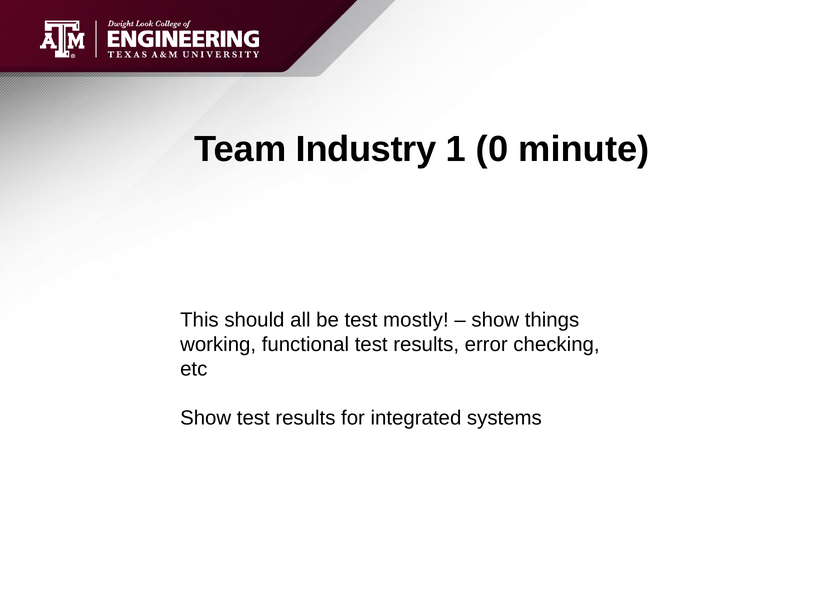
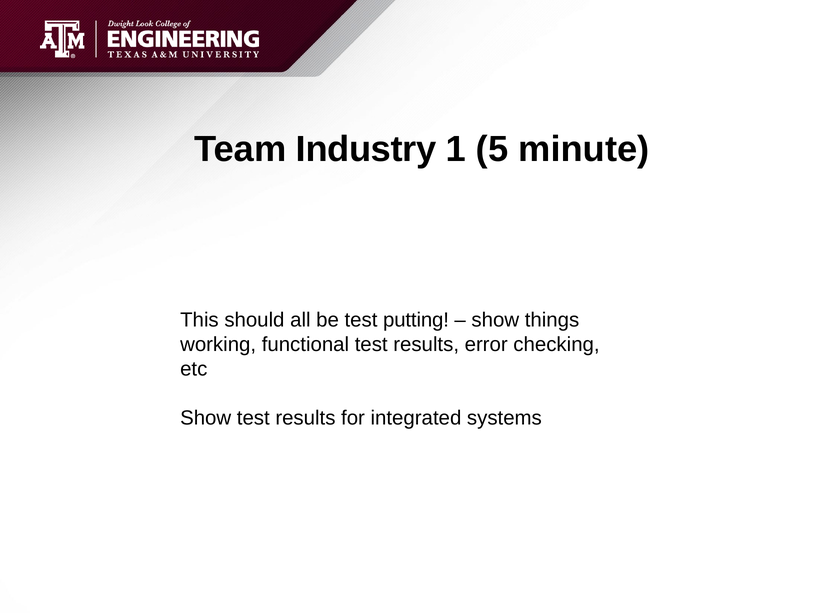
0: 0 -> 5 (492, 149)
mostly: mostly -> putting (416, 320)
